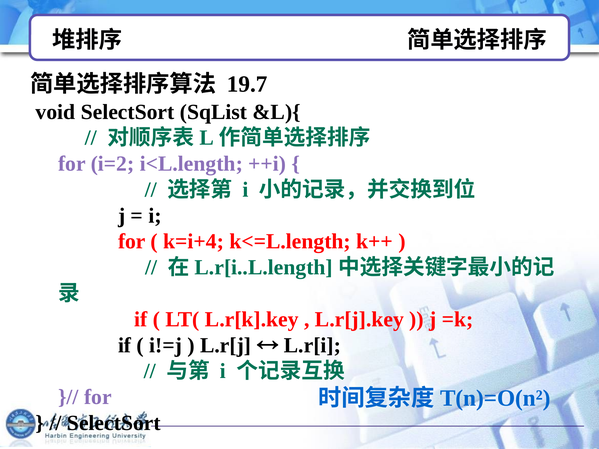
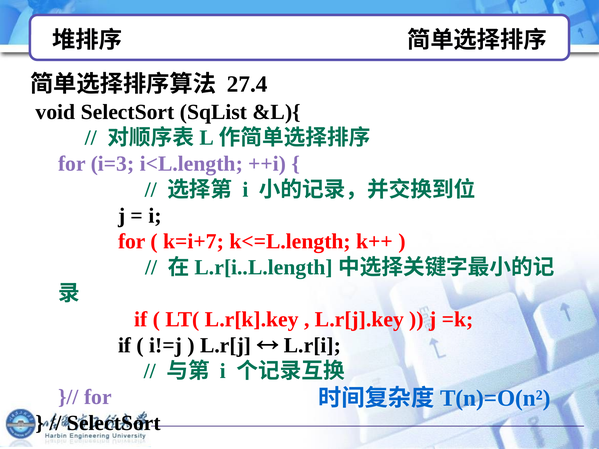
19.7: 19.7 -> 27.4 (247, 84)
i=2: i=2 -> i=3 (113, 164)
k=i+4: k=i+4 -> k=i+7 (194, 242)
